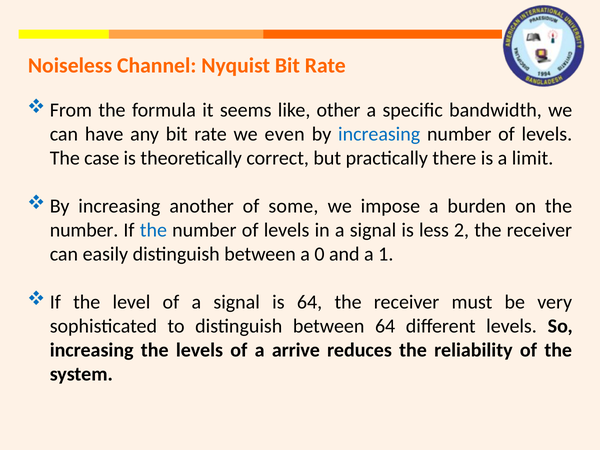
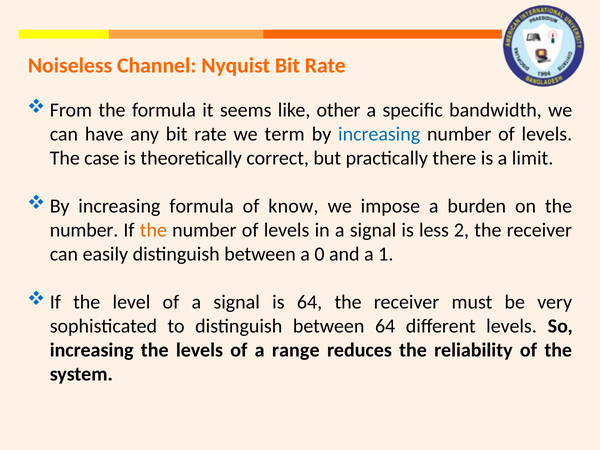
even: even -> term (285, 134)
increasing another: another -> formula (202, 206)
some: some -> know (293, 206)
the colour: blue -> orange (153, 230)
arrive: arrive -> range (296, 350)
